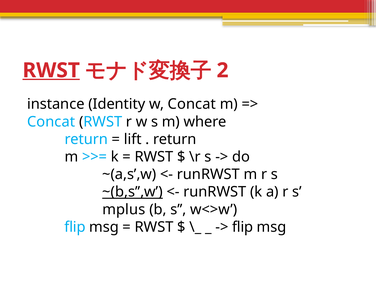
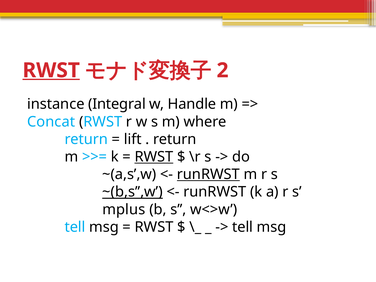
Identity: Identity -> Integral (117, 104)
w Concat: Concat -> Handle (192, 104)
RWST underline: none -> present (154, 157)
runRWST underline: none -> present (208, 174)
flip: flip -> tell (75, 227)
flip: flip -> tell (243, 227)
